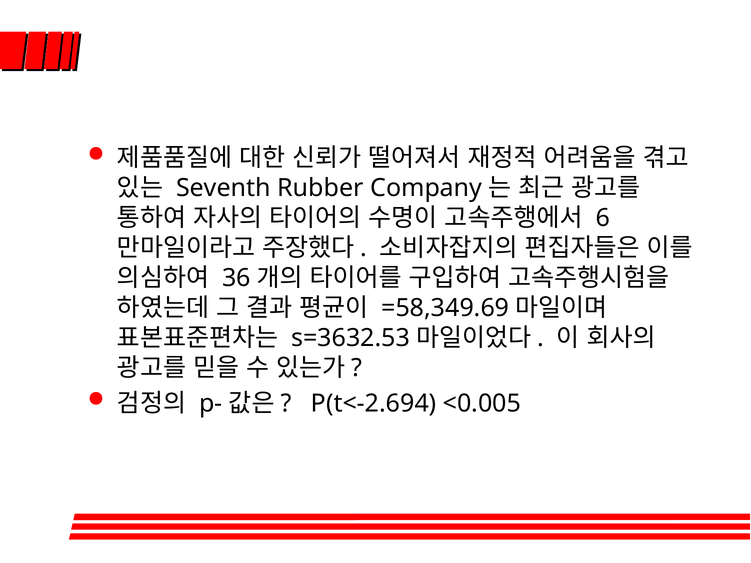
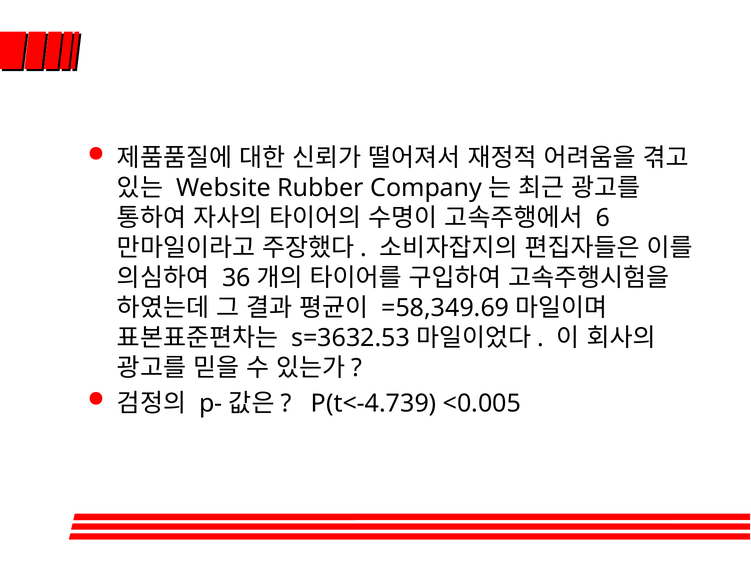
Seventh: Seventh -> Website (223, 188)
P(t<-2.694: P(t<-2.694 -> P(t<-4.739 (374, 403)
